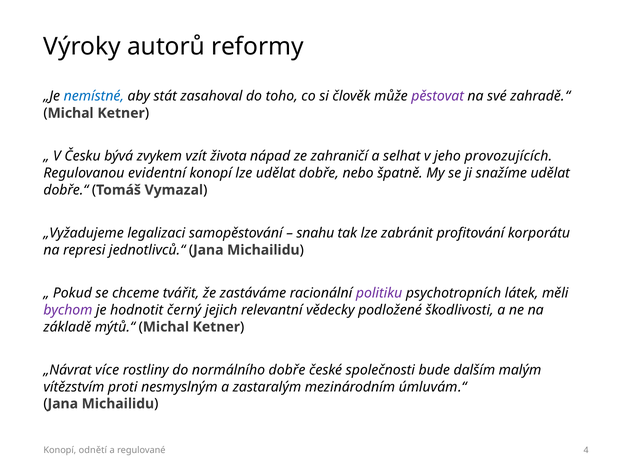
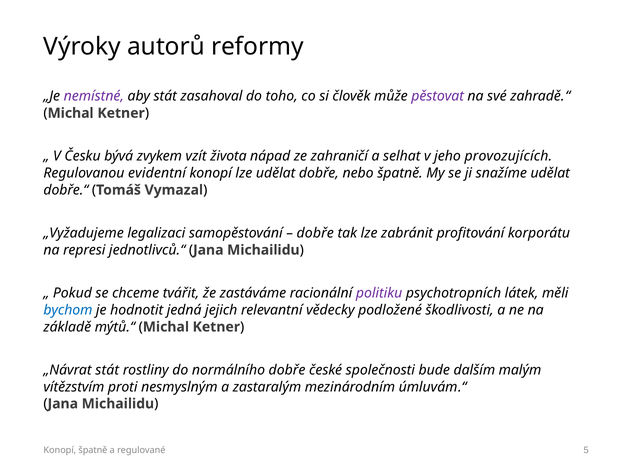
nemístné colour: blue -> purple (94, 96)
snahu: snahu -> dobře (315, 233)
bychom colour: purple -> blue (68, 310)
černý: černý -> jedná (184, 310)
„Návrat více: více -> stát (107, 370)
Konopí odnětí: odnětí -> špatně (93, 450)
4: 4 -> 5 (586, 450)
